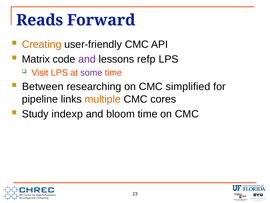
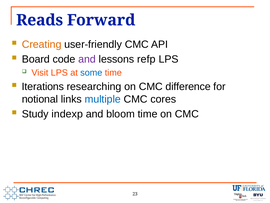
Matrix: Matrix -> Board (36, 59)
some colour: purple -> blue (91, 73)
Between: Between -> Iterations (43, 86)
simplified: simplified -> difference (188, 86)
pipeline: pipeline -> notional (40, 99)
multiple colour: orange -> blue (103, 99)
